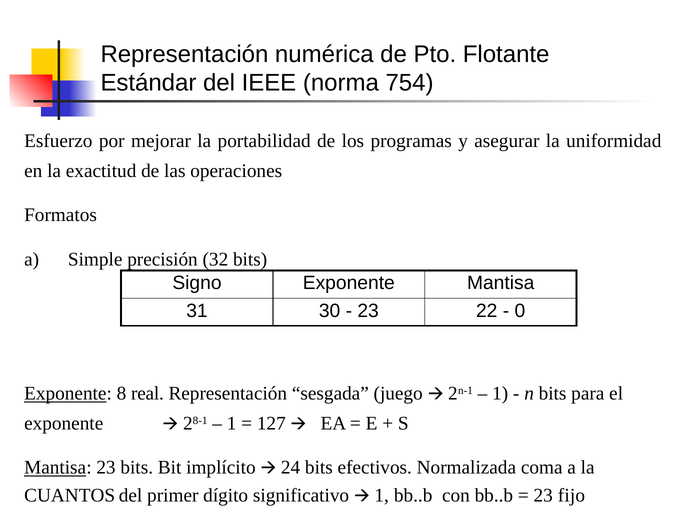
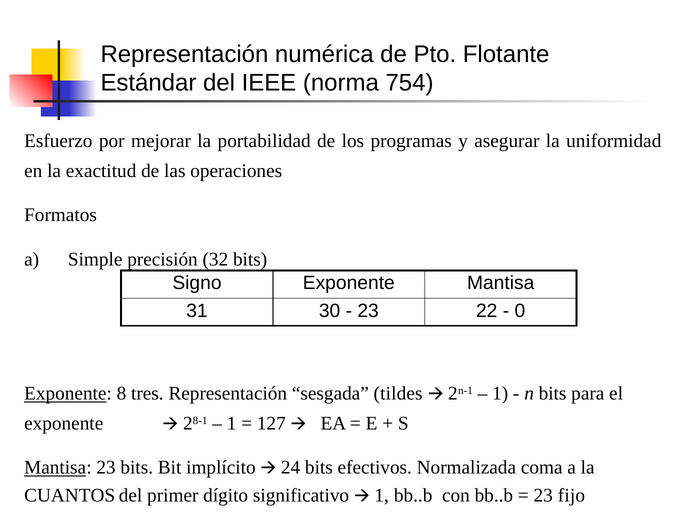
real: real -> tres (147, 394)
juego: juego -> tildes (398, 394)
